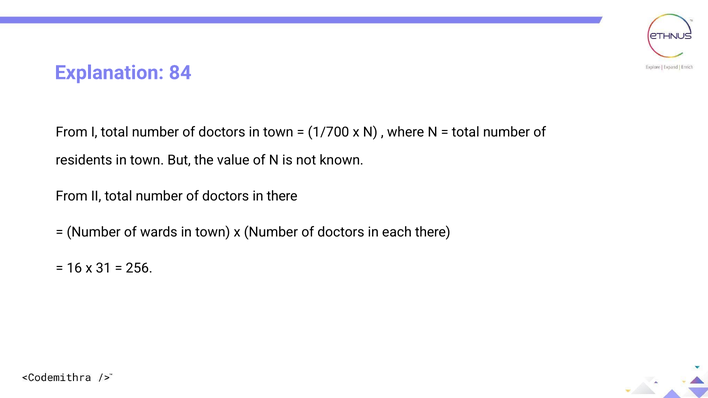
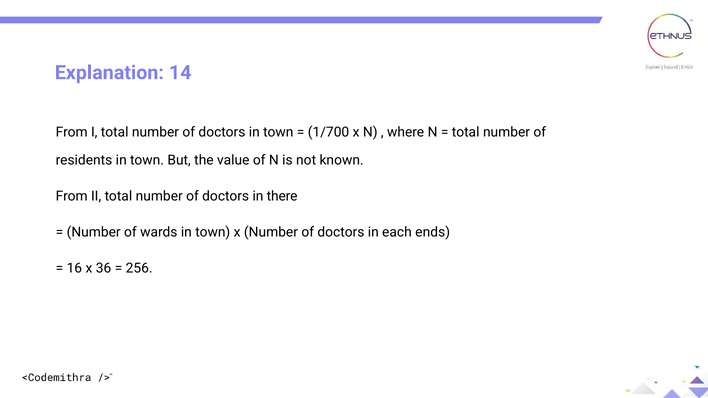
84: 84 -> 14 (180, 73)
each there: there -> ends (433, 232)
31: 31 -> 36 (104, 268)
